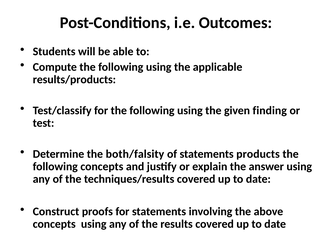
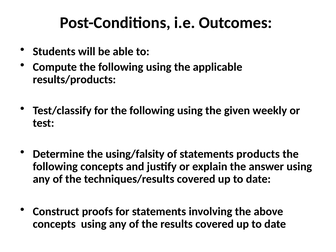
finding: finding -> weekly (270, 110)
both/falsity: both/falsity -> using/falsity (135, 154)
